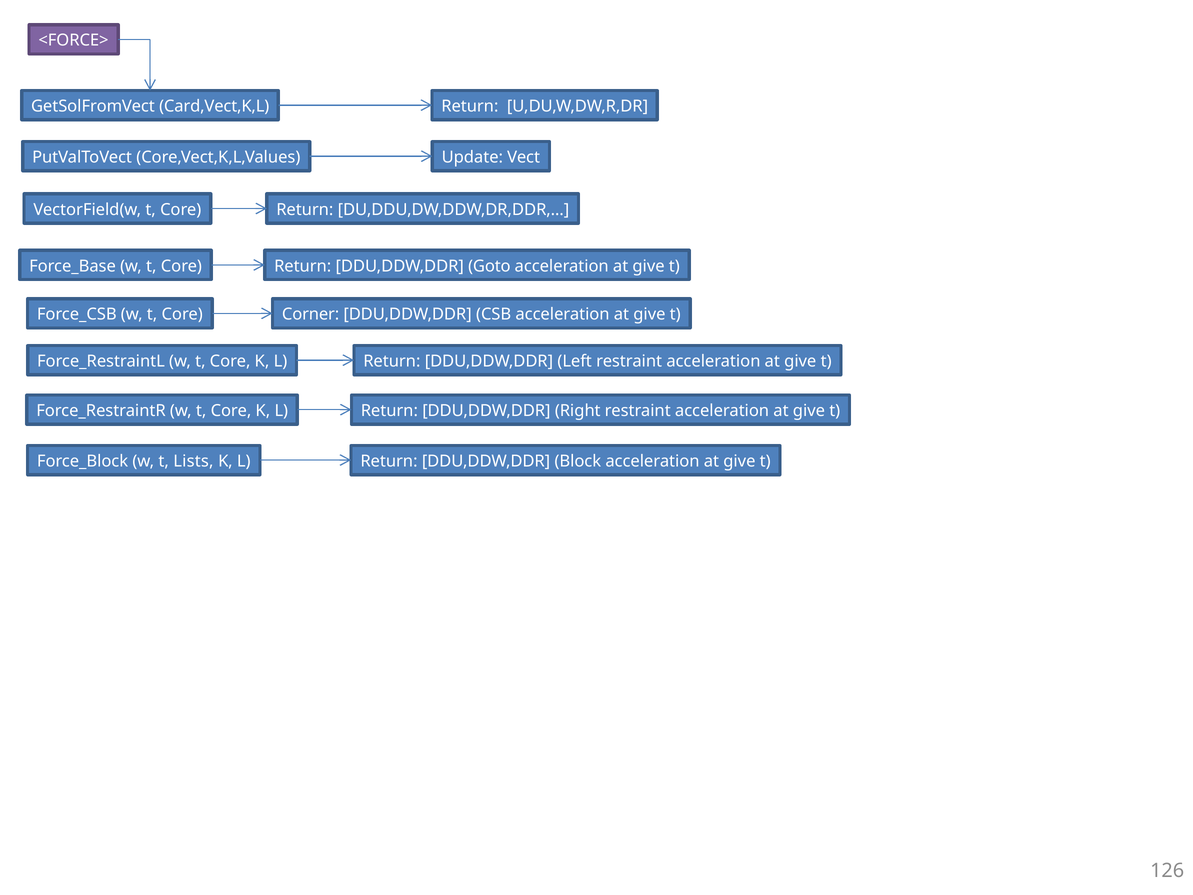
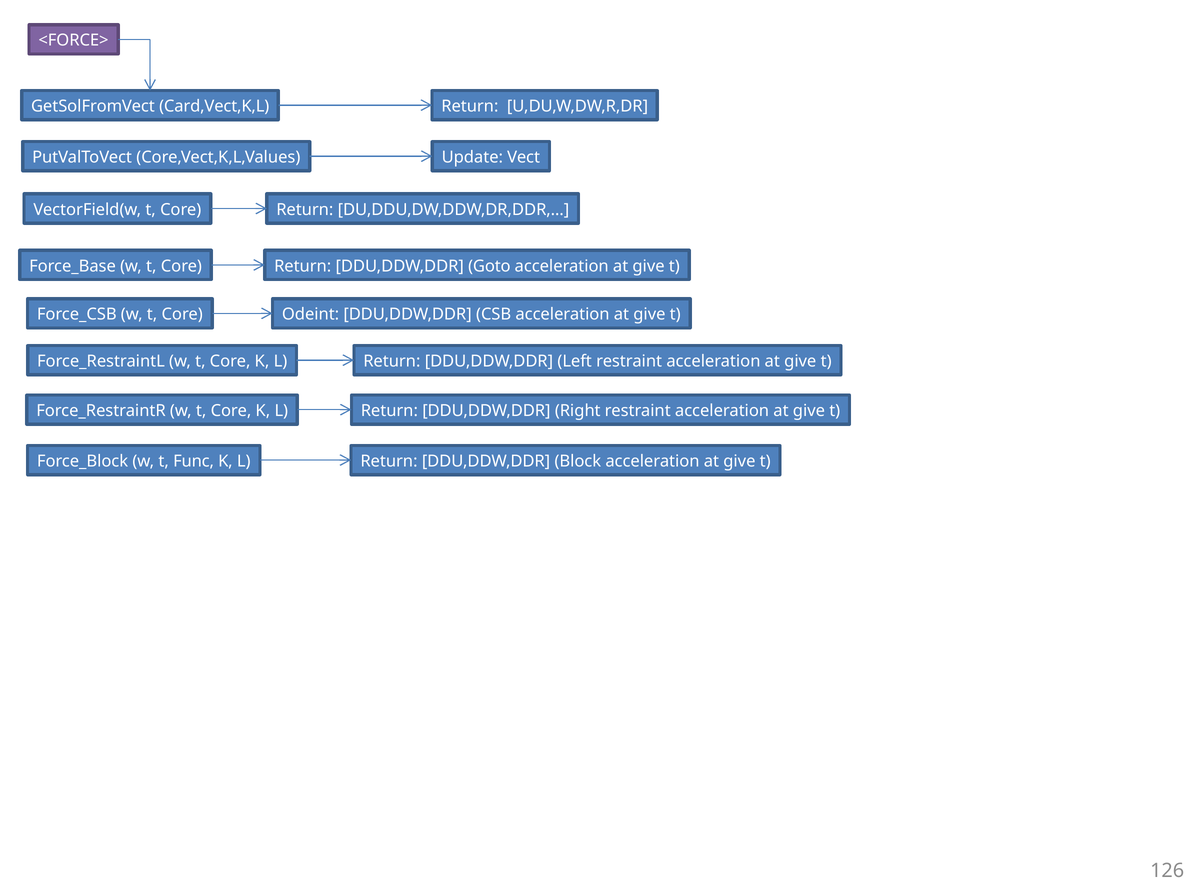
Corner: Corner -> Odeint (311, 314)
Lists: Lists -> Func (194, 461)
